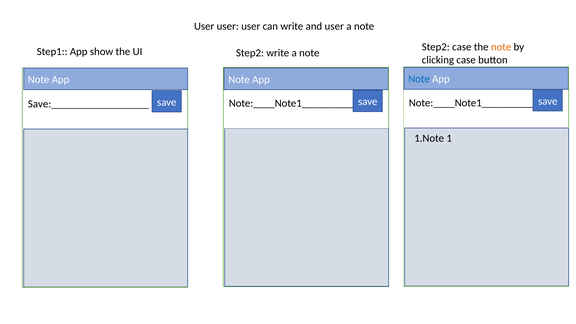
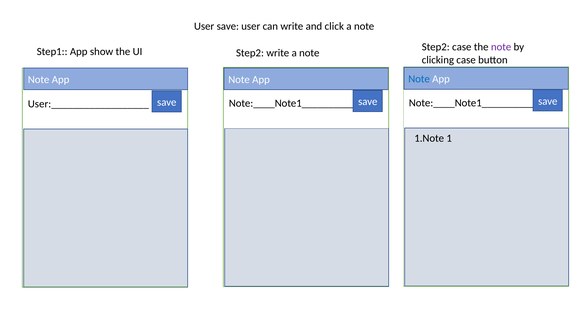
user: user -> save (228, 26)
and user: user -> click (334, 26)
note colour: orange -> purple (501, 47)
Save:__________________: Save:__________________ -> User:__________________ (88, 104)
